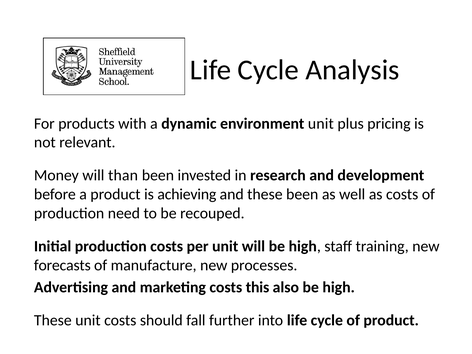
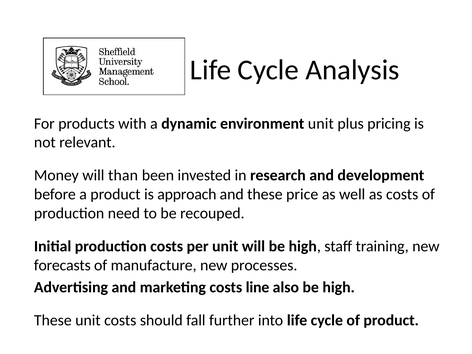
achieving: achieving -> approach (187, 194)
these been: been -> price (302, 194)
this: this -> line (258, 287)
